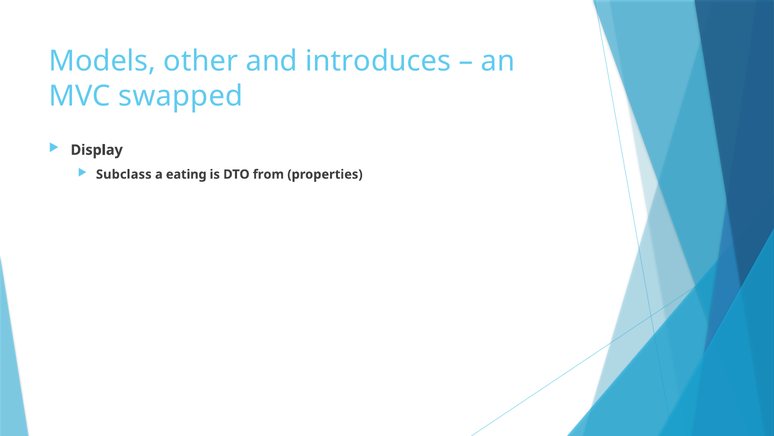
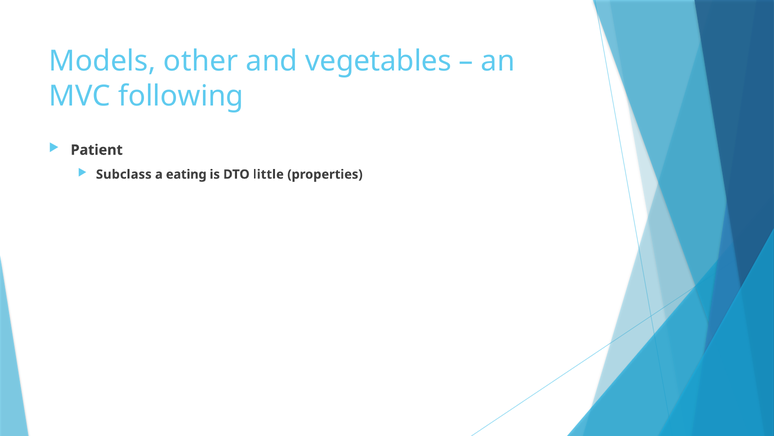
introduces: introduces -> vegetables (378, 61)
swapped: swapped -> following (181, 96)
Display: Display -> Patient (97, 150)
from: from -> little (268, 174)
